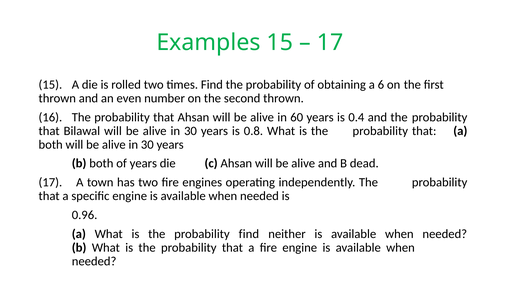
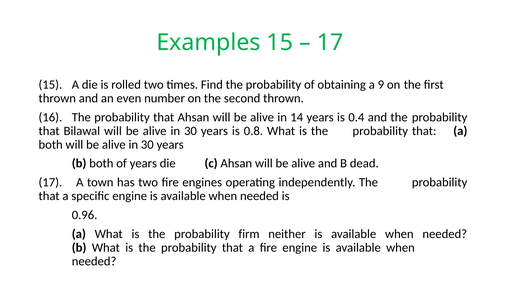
6: 6 -> 9 (381, 84)
60: 60 -> 14 (297, 117)
probability find: find -> firm (249, 234)
